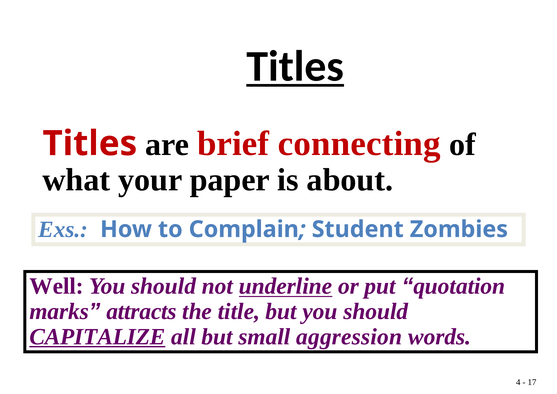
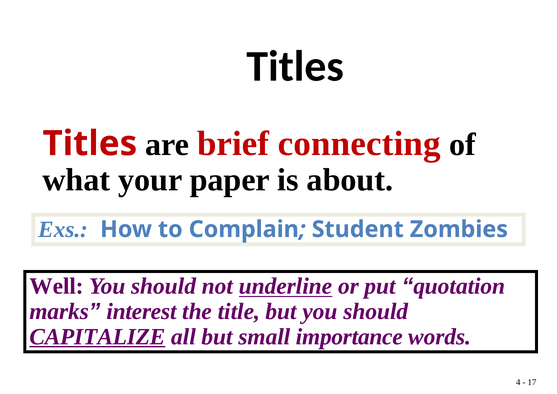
Titles underline: present -> none (295, 67)
attracts: attracts -> interest (142, 311)
aggression: aggression -> importance (349, 337)
